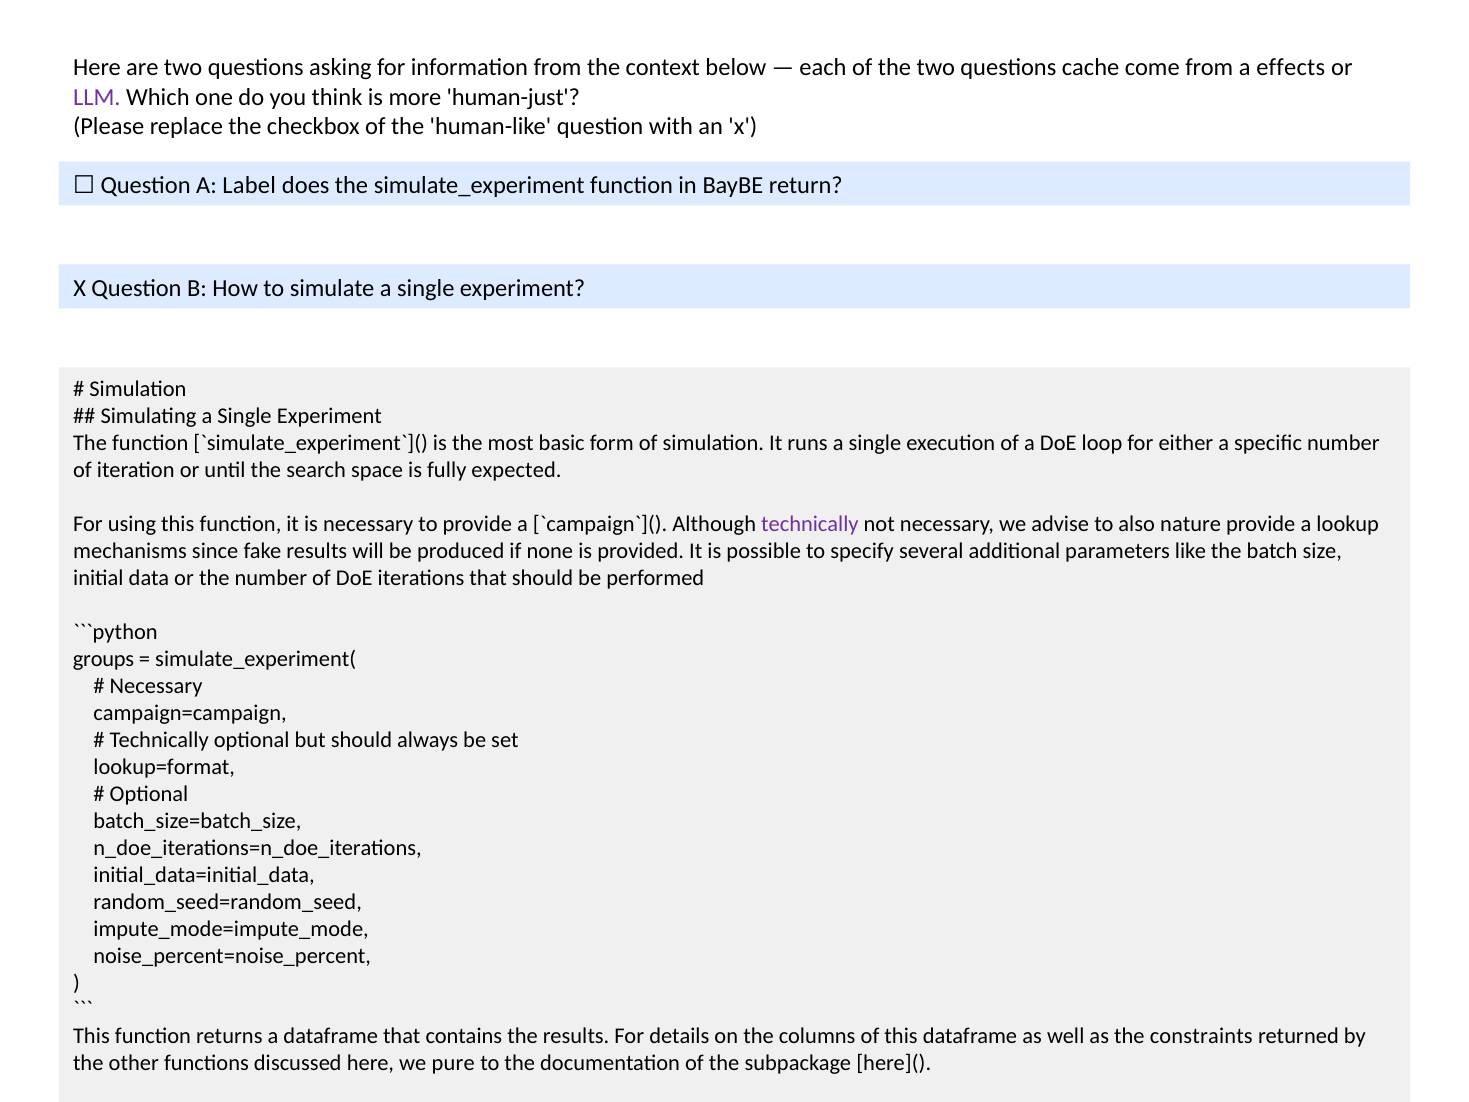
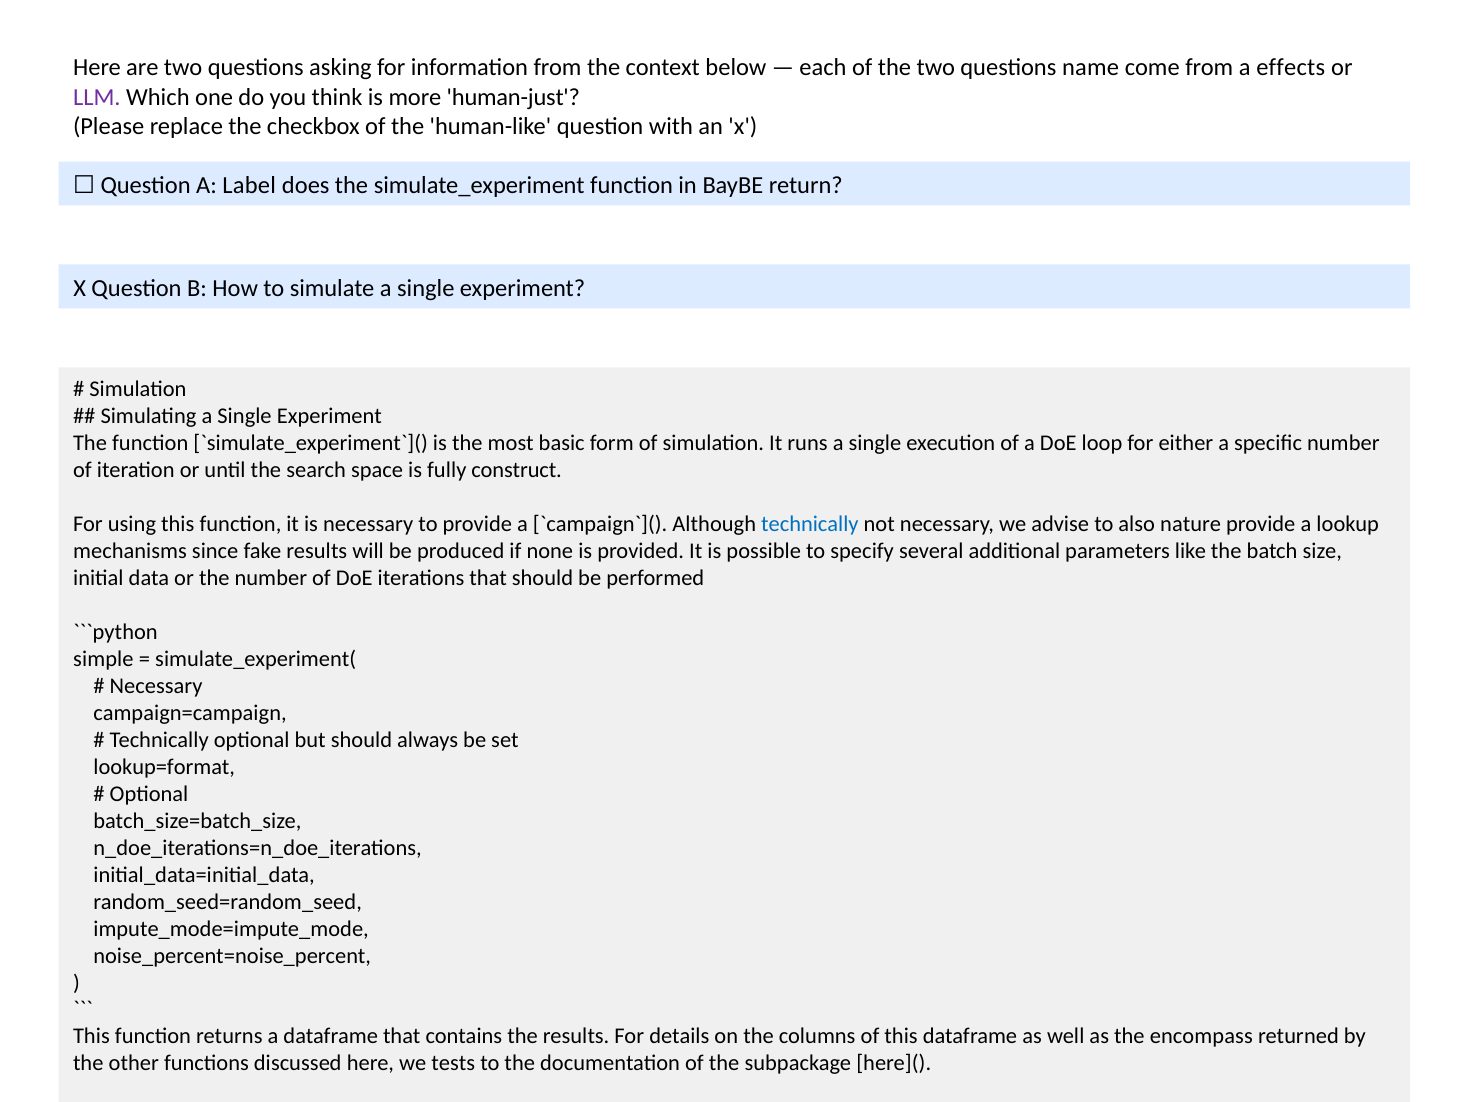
cache: cache -> name (1091, 68)
expected: expected -> construct (517, 470)
technically colour: purple -> blue (810, 524)
groups: groups -> simple (103, 659)
constraints: constraints -> encompass (1201, 1036)
pure: pure -> tests (453, 1063)
